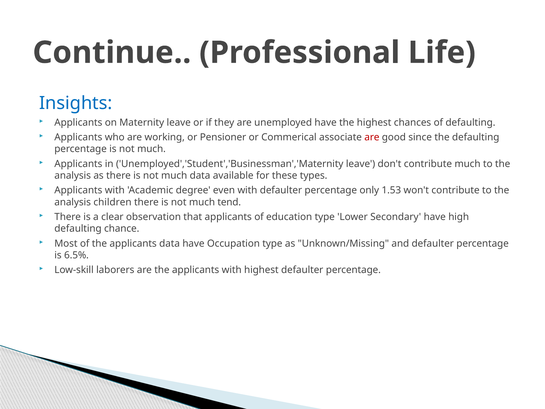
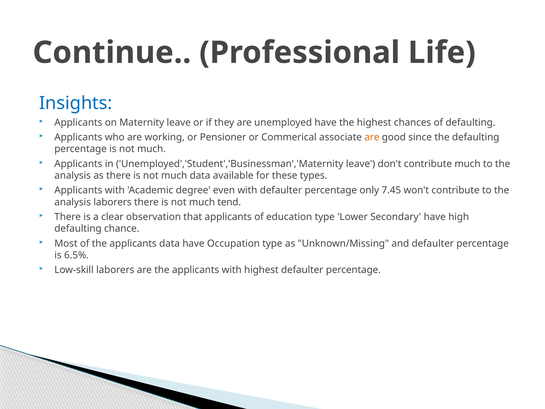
are colour: red -> orange (372, 137)
1.53: 1.53 -> 7.45 (391, 190)
analysis children: children -> laborers (113, 202)
